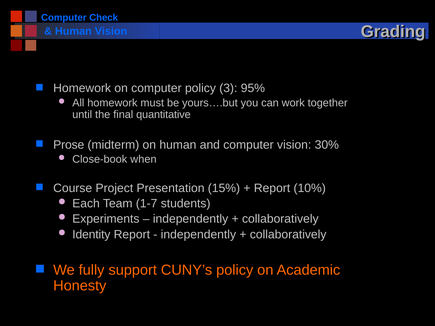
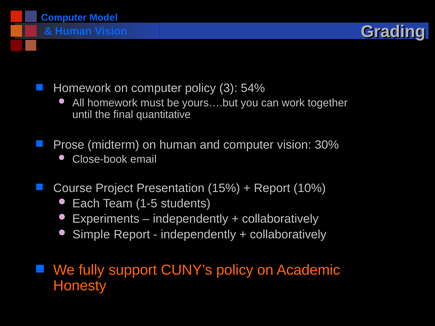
Check: Check -> Model (104, 18)
95%: 95% -> 54% (253, 88)
when: when -> email (143, 160)
1-7: 1-7 -> 1-5 (147, 204)
Identity: Identity -> Simple (91, 235)
